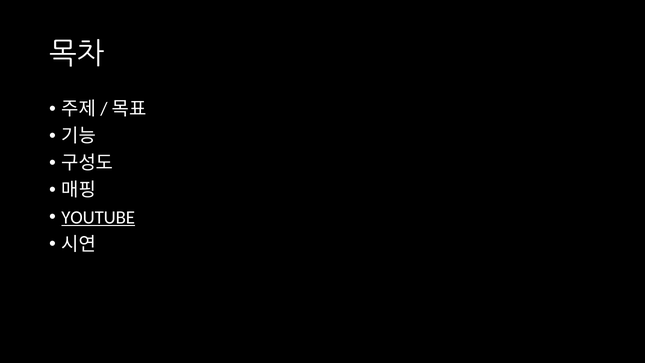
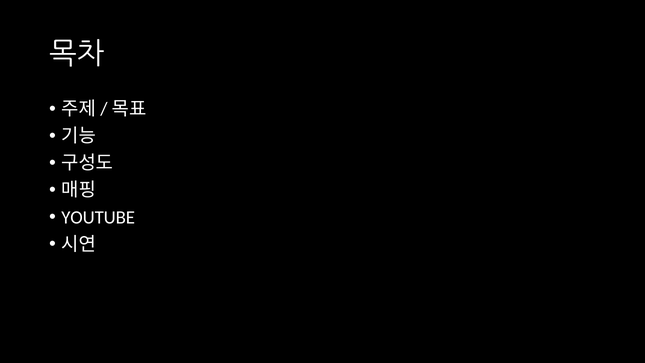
YOUTUBE underline: present -> none (98, 217)
